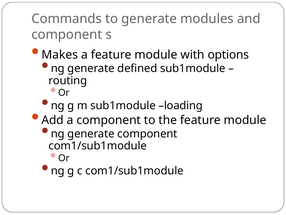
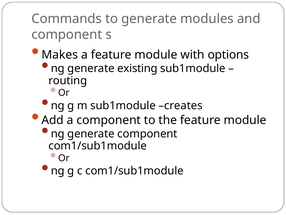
defined: defined -> existing (137, 68)
loading: loading -> creates (181, 105)
